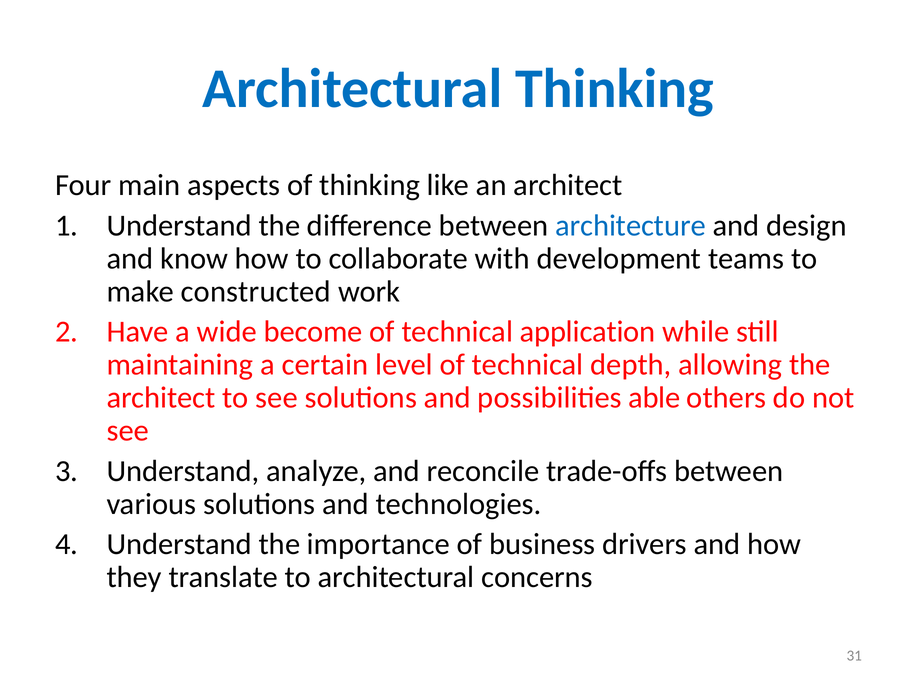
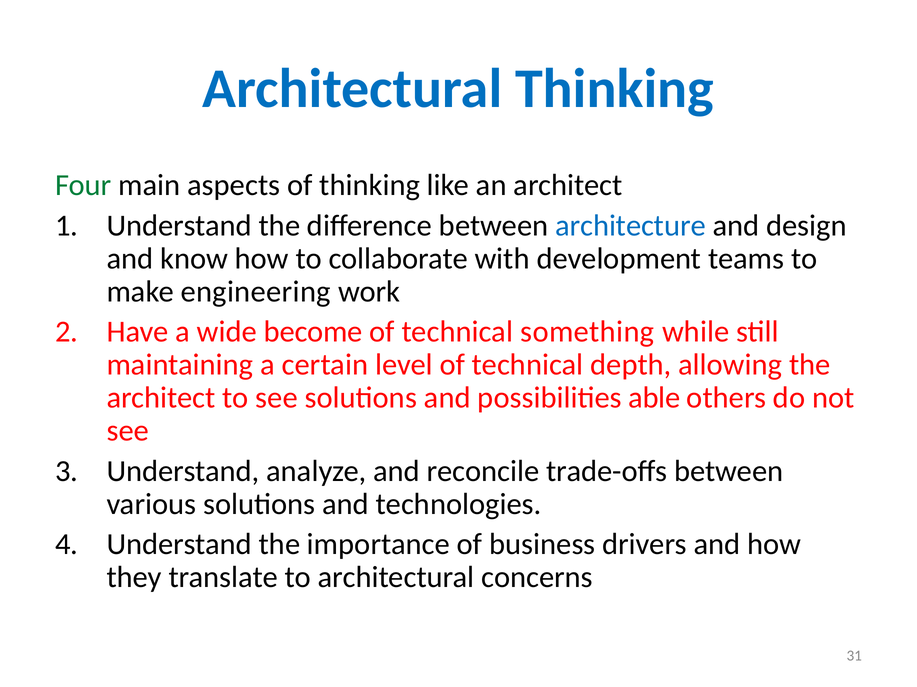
Four colour: black -> green (83, 186)
constructed: constructed -> engineering (256, 292)
application: application -> something (587, 332)
